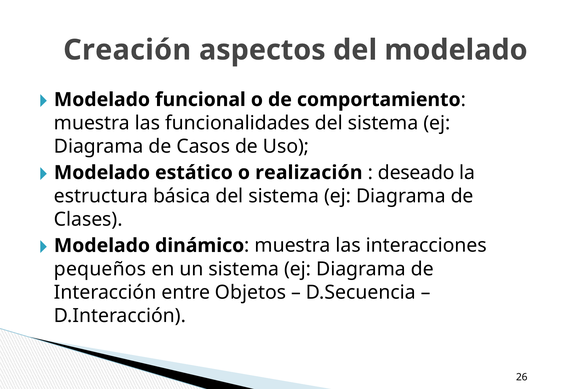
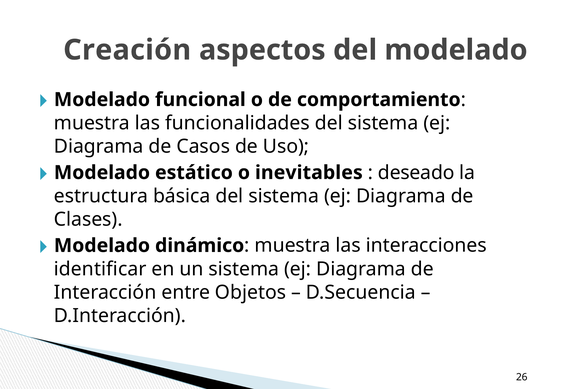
realización: realización -> inevitables (309, 172)
pequeños: pequeños -> identificar (100, 268)
